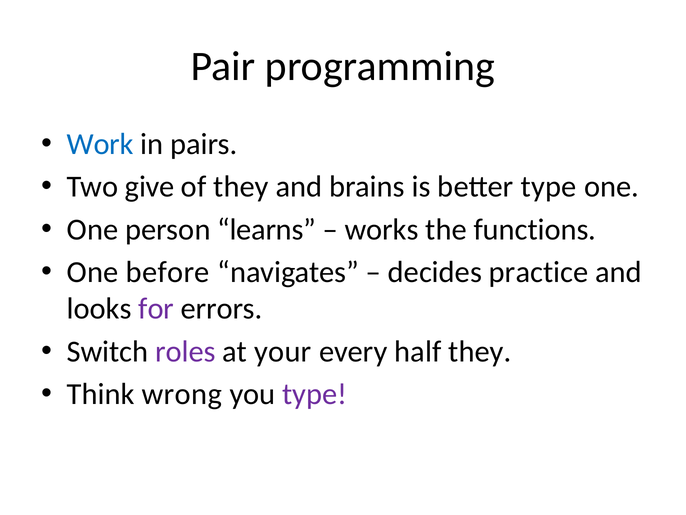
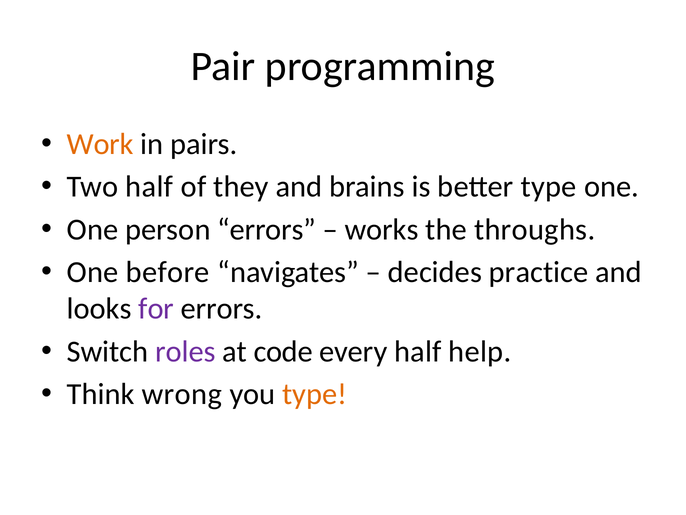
Work colour: blue -> orange (100, 144)
Two give: give -> half (149, 187)
person learns: learns -> errors (267, 229)
functions: functions -> throughs (535, 229)
your: your -> code (283, 351)
half they: they -> help (480, 351)
type colour: purple -> orange (315, 394)
